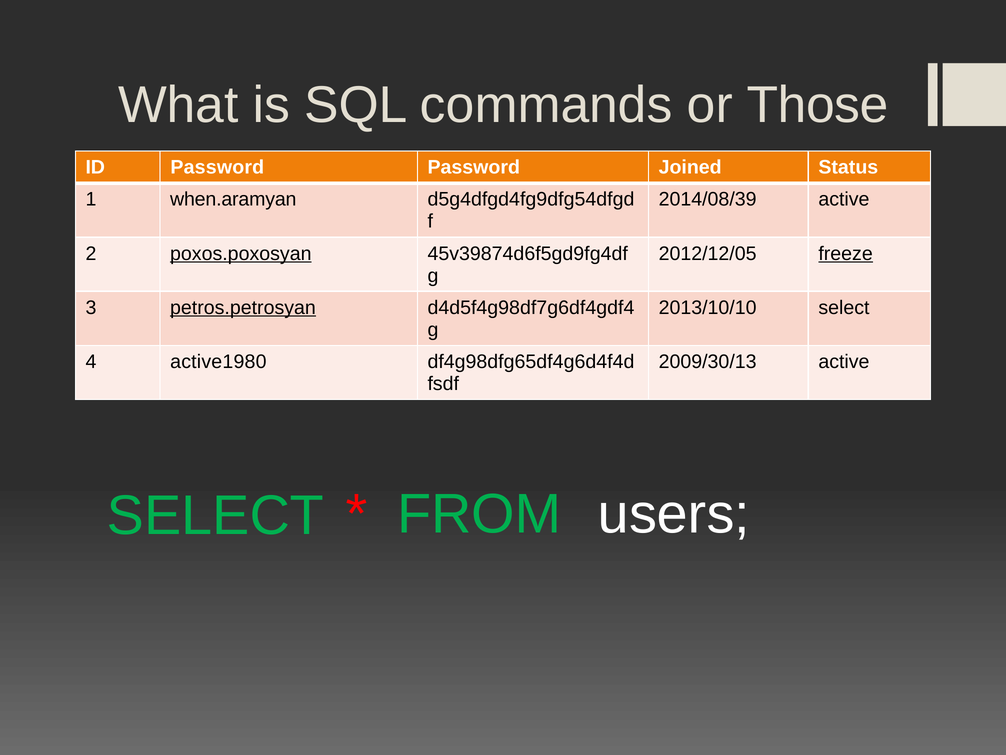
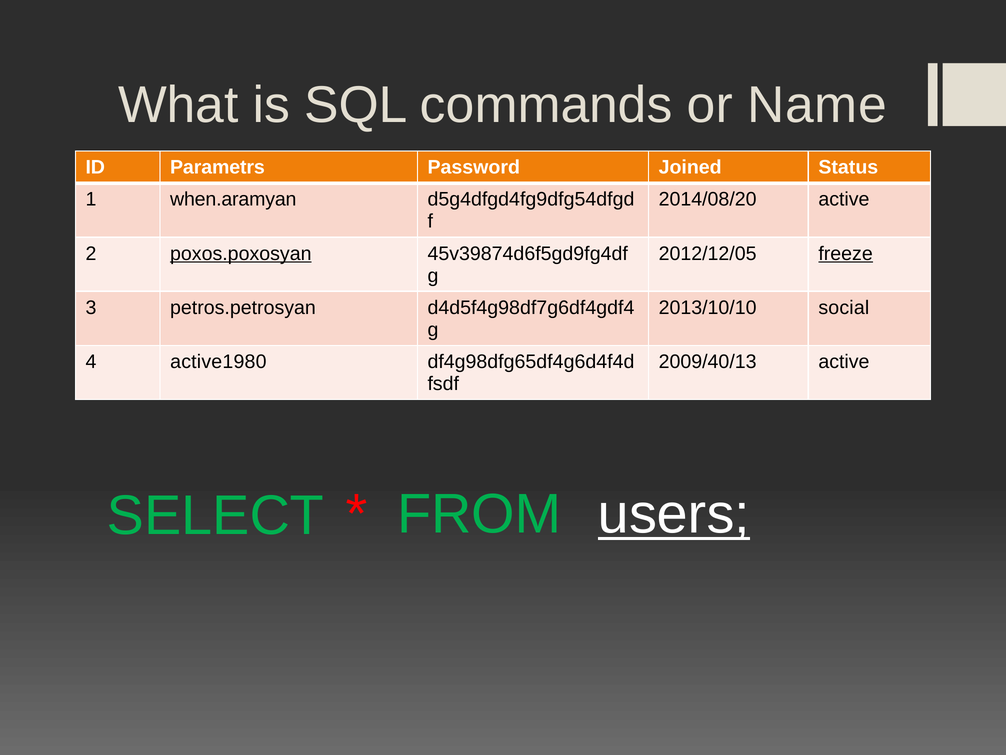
Those: Those -> Name (817, 105)
ID Password: Password -> Parametrs (217, 167)
2014/08/39: 2014/08/39 -> 2014/08/20 (708, 199)
petros.petrosyan underline: present -> none (243, 307)
2013/10/10 select: select -> social (844, 307)
2009/30/13: 2009/30/13 -> 2009/40/13 (708, 362)
users underline: none -> present (674, 514)
